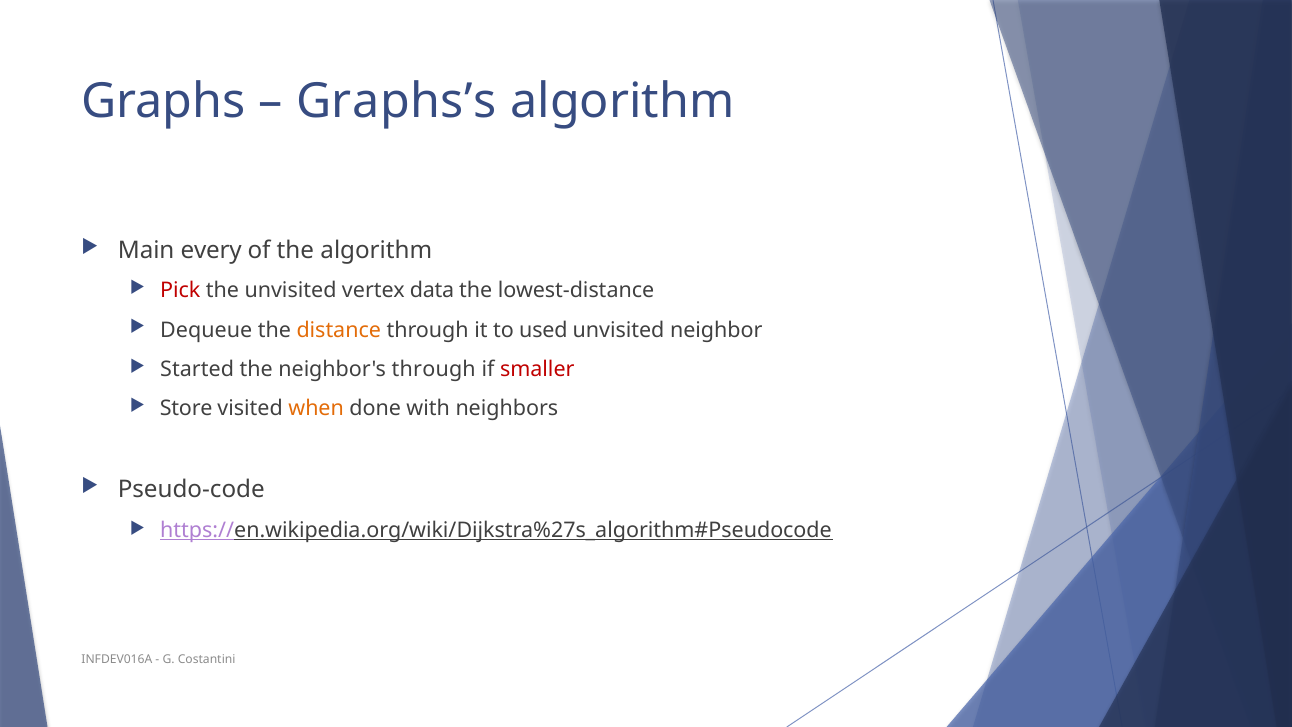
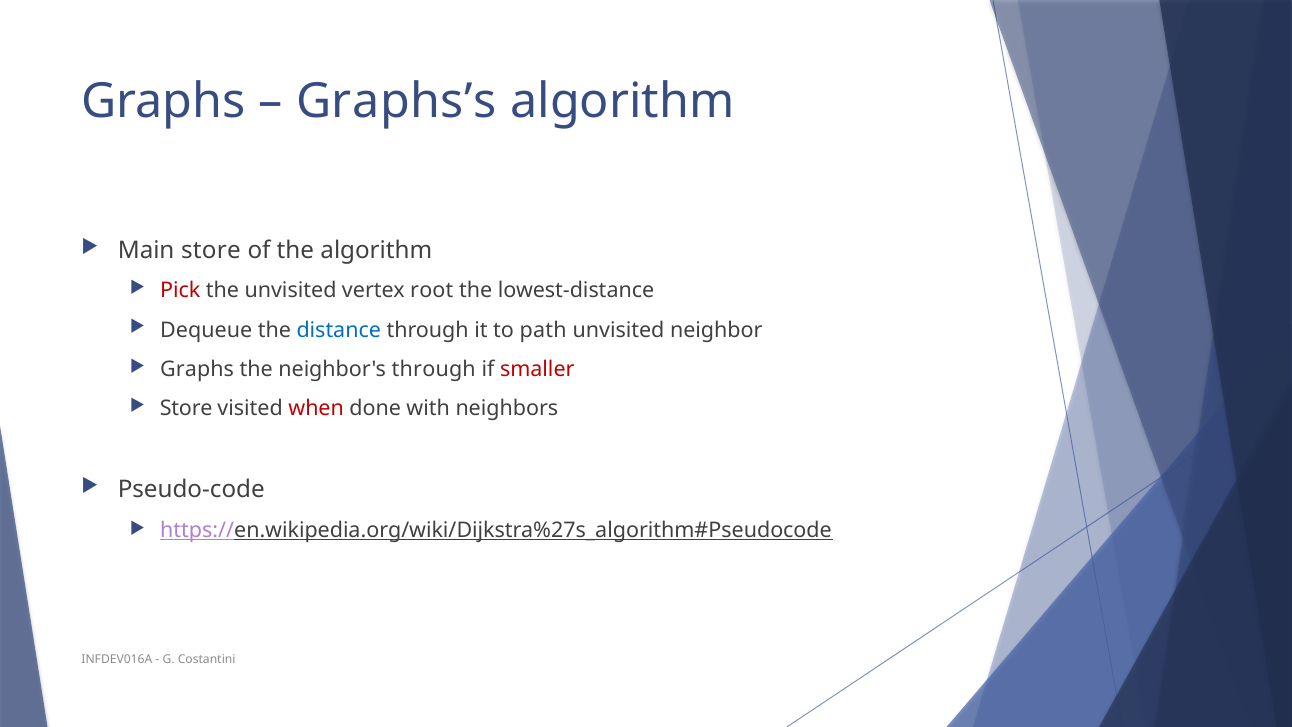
Main every: every -> store (211, 250)
data: data -> root (432, 291)
distance colour: orange -> blue (339, 330)
used: used -> path (543, 330)
Started: Started -> Graphs (197, 369)
when colour: orange -> red (316, 409)
